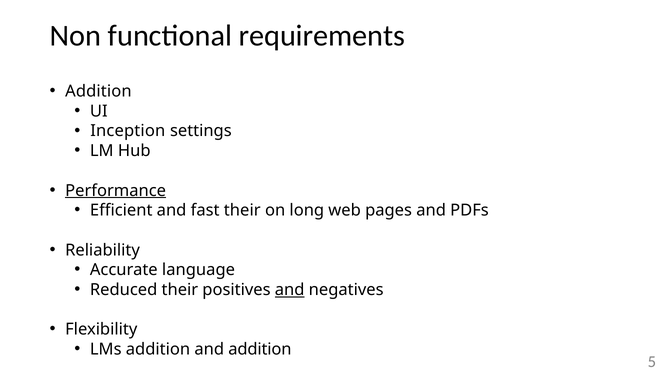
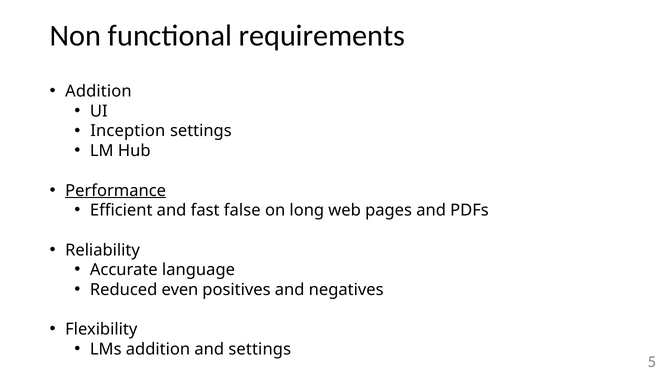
fast their: their -> false (242, 210)
Reduced their: their -> even (180, 290)
and underline: present -> none (290, 290)
and addition: addition -> settings (260, 349)
